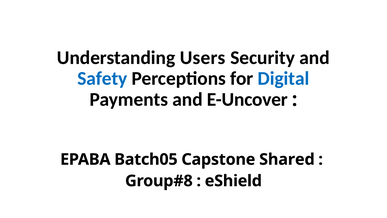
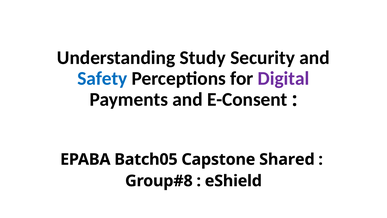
Users: Users -> Study (203, 58)
Digital colour: blue -> purple (283, 78)
E-Uncover: E-Uncover -> E-Consent (247, 99)
